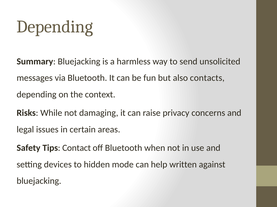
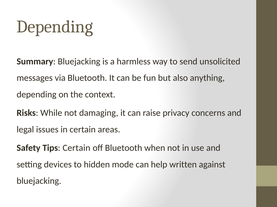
contacts: contacts -> anything (207, 78)
Tips Contact: Contact -> Certain (76, 148)
